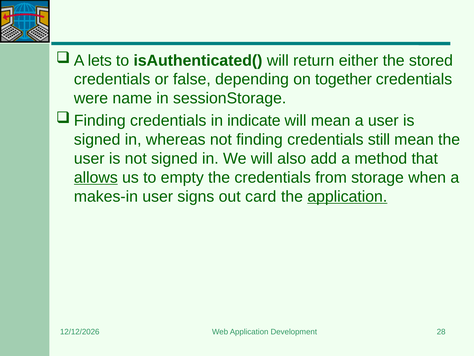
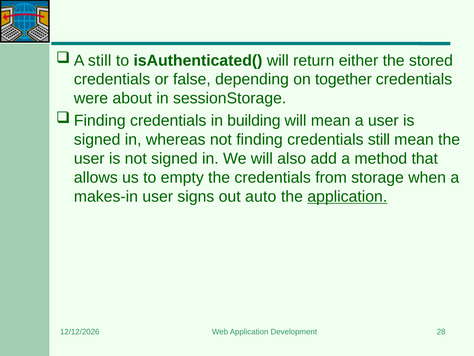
lets: lets -> still (100, 60)
name: name -> about (132, 98)
indicate: indicate -> building (254, 120)
allows underline: present -> none (96, 177)
card: card -> auto (261, 196)
